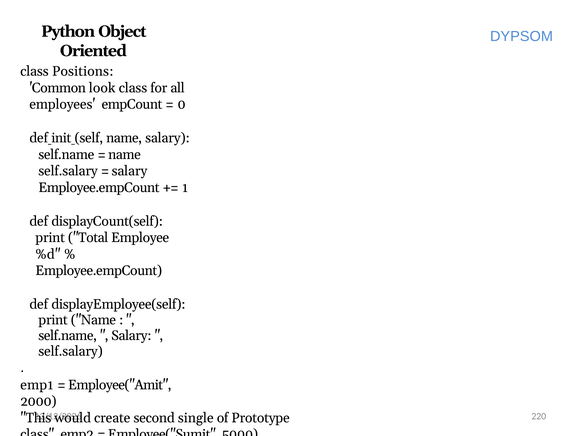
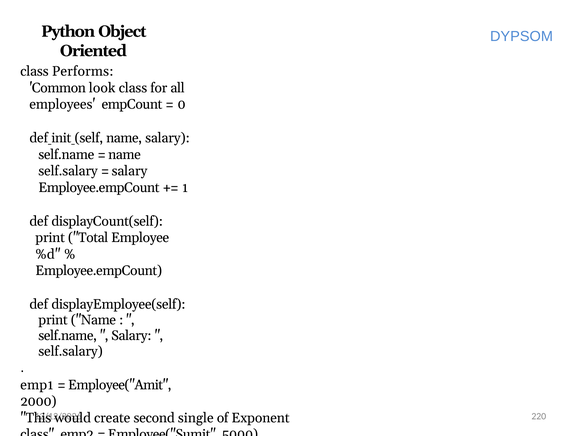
Positions: Positions -> Performs (83, 71)
Prototype: Prototype -> Exponent (261, 418)
